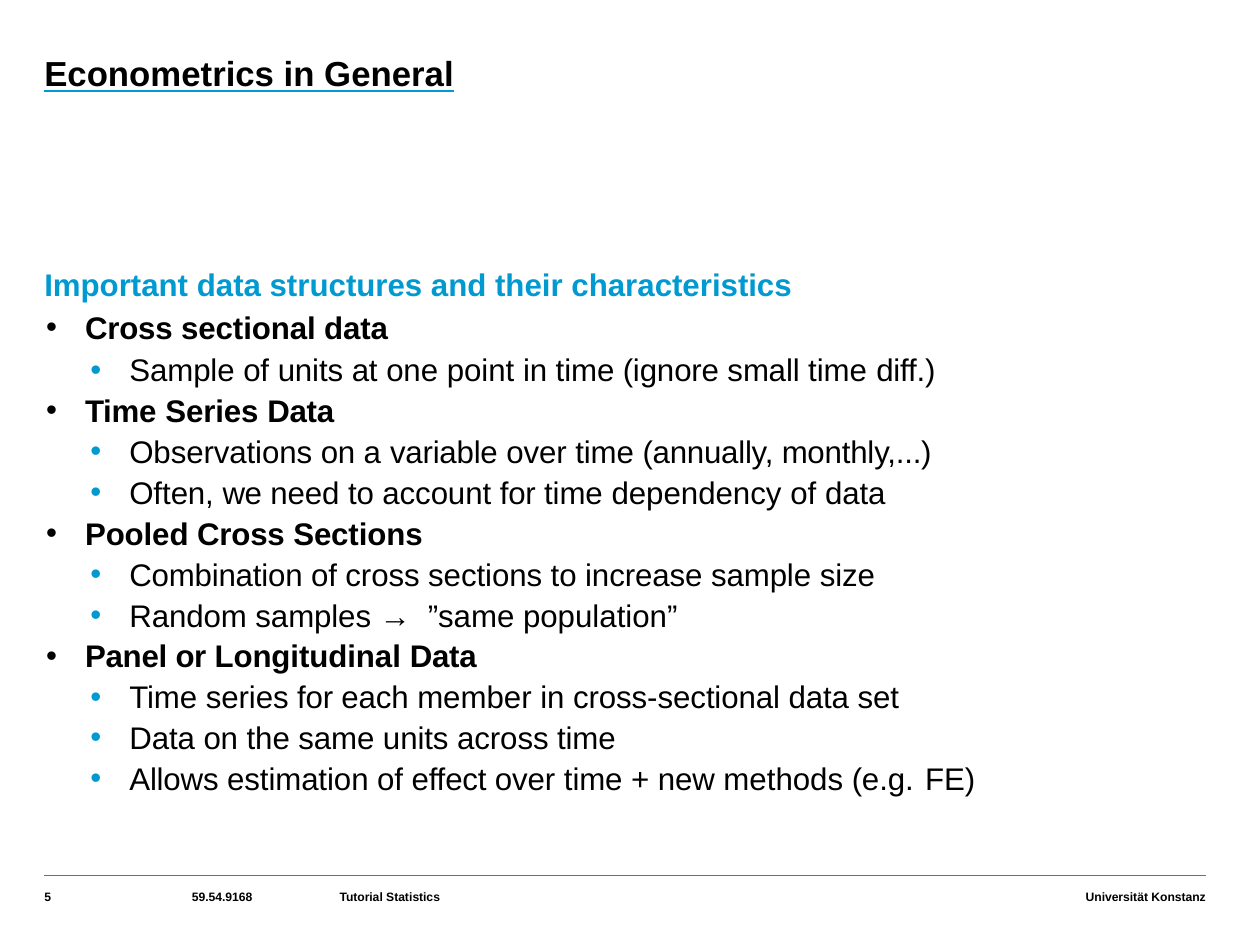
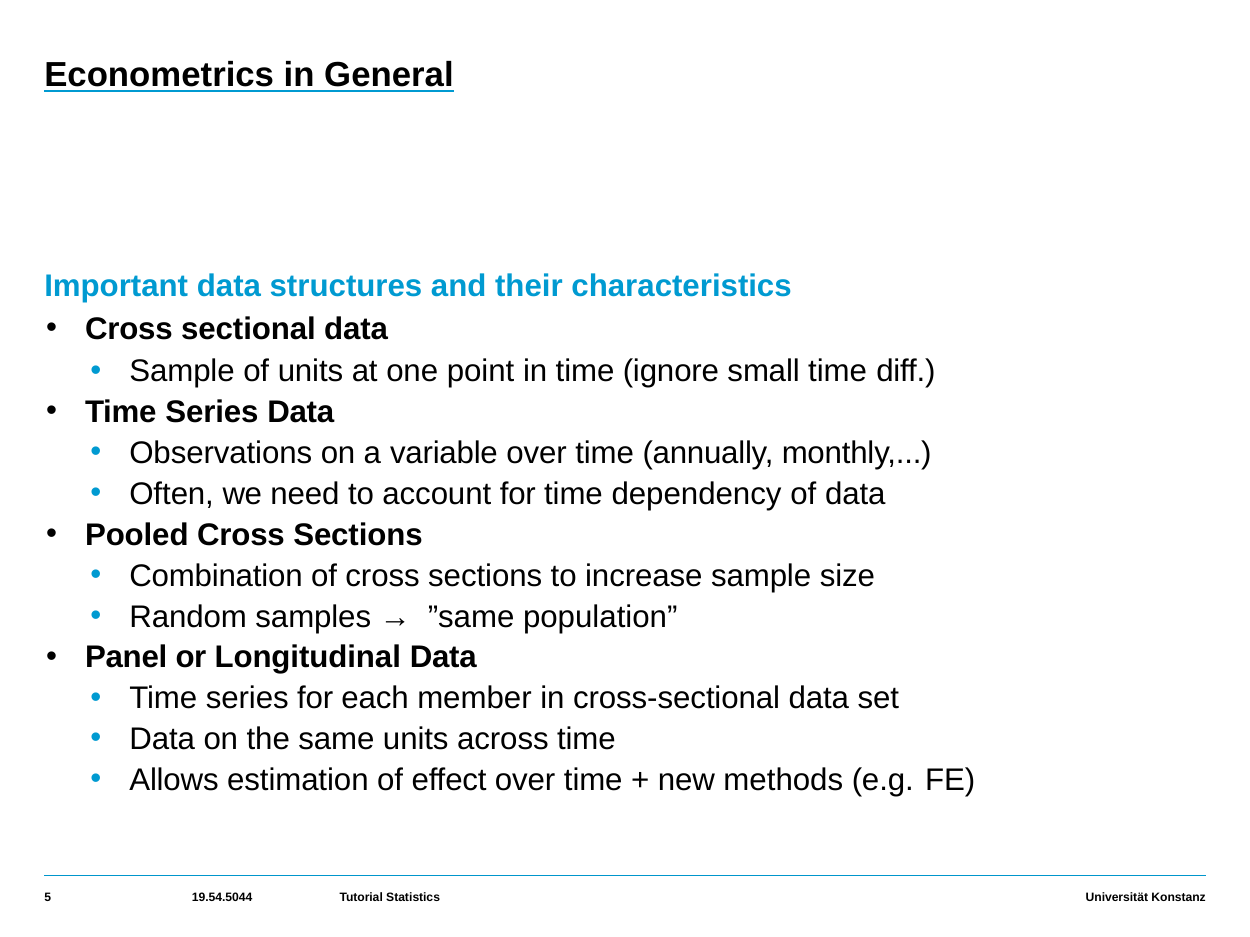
59.54.9168: 59.54.9168 -> 19.54.5044 (222, 898)
